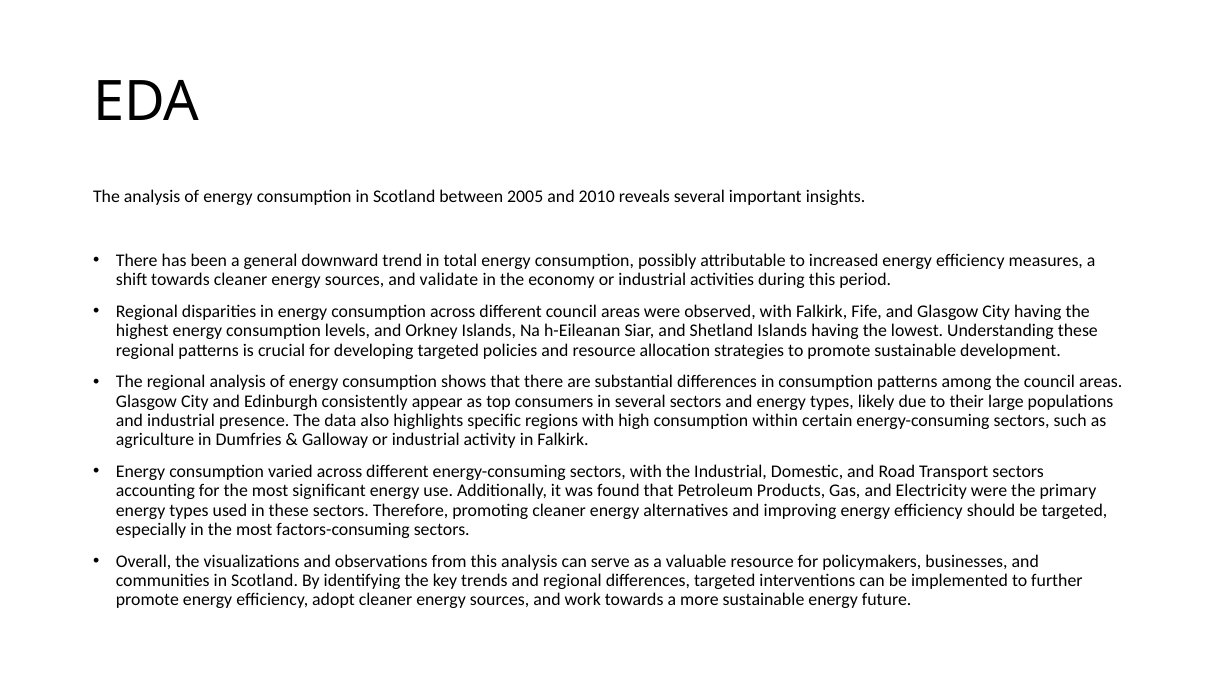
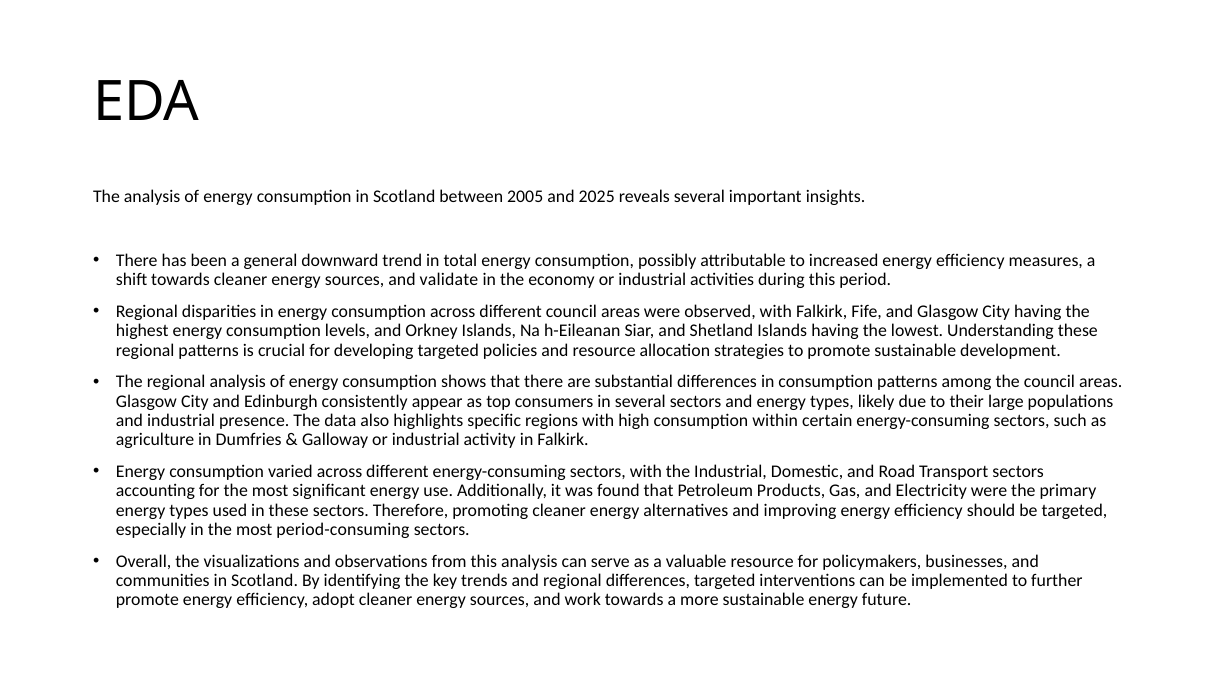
2010: 2010 -> 2025 (597, 197)
factors-consuming: factors-consuming -> period-consuming (343, 530)
